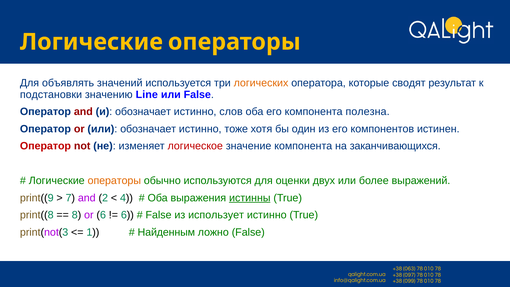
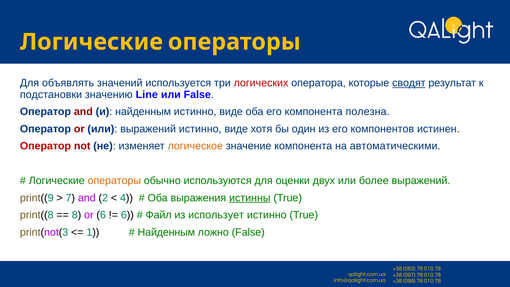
логических colour: orange -> red (261, 83)
сводят underline: none -> present (409, 83)
и обозначает: обозначает -> найденным (143, 112)
слов: слов -> виде (231, 112)
или обозначает: обозначает -> выражений (148, 129)
тоже: тоже -> виде (236, 129)
логическое colour: red -> orange (195, 146)
заканчивающихся: заканчивающихся -> автоматическими (395, 146)
False: False -> Файл (159, 215)
